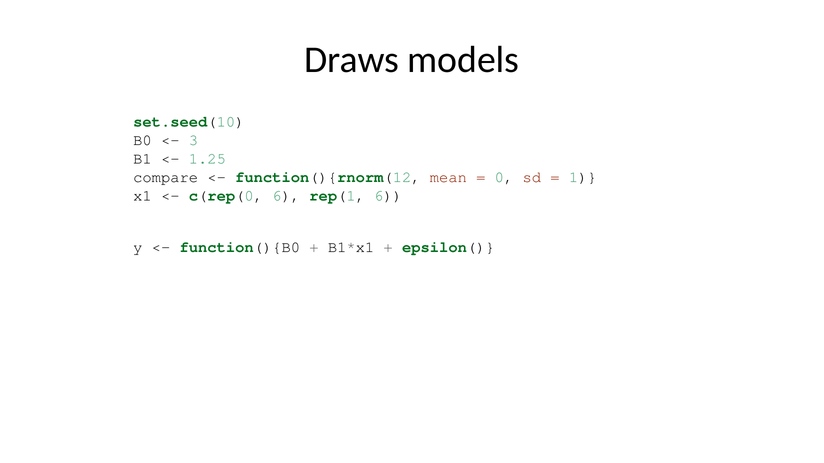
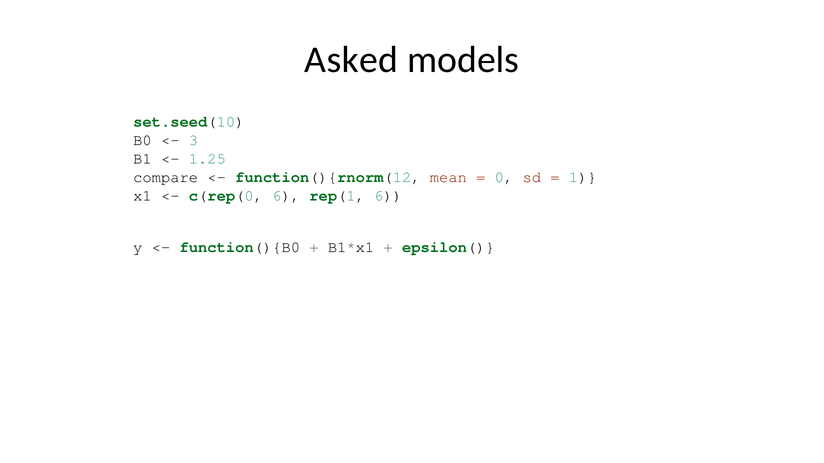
Draws: Draws -> Asked (351, 60)
